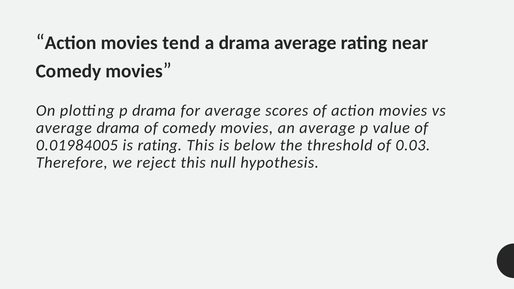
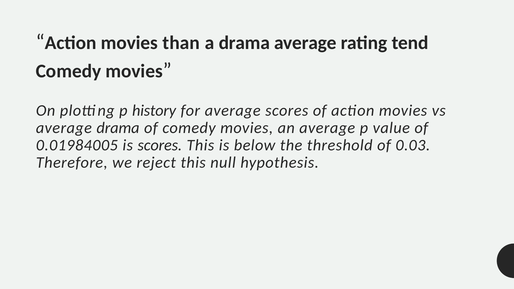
tend: tend -> than (181, 43)
near: near -> tend (410, 43)
p drama: drama -> history (154, 111)
is rating: rating -> scores (160, 145)
